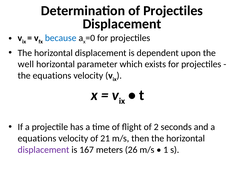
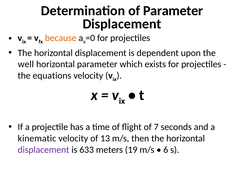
of Projectiles: Projectiles -> Parameter (173, 11)
because colour: blue -> orange (61, 38)
2: 2 -> 7 (156, 127)
equations: equations -> kinematic (37, 138)
21: 21 -> 13 (105, 138)
167: 167 -> 633 (87, 150)
26: 26 -> 19 (131, 150)
1: 1 -> 6 (166, 150)
